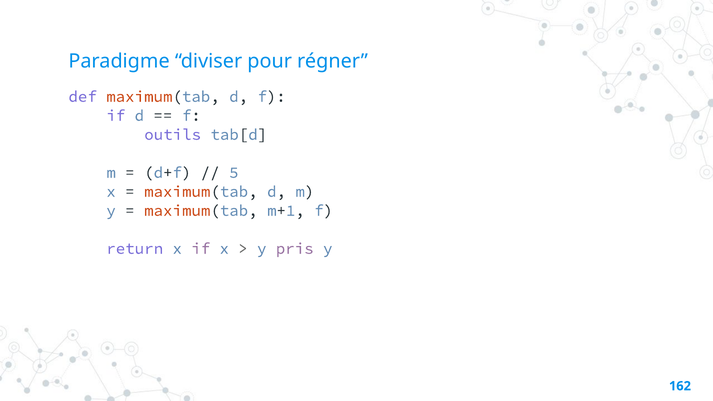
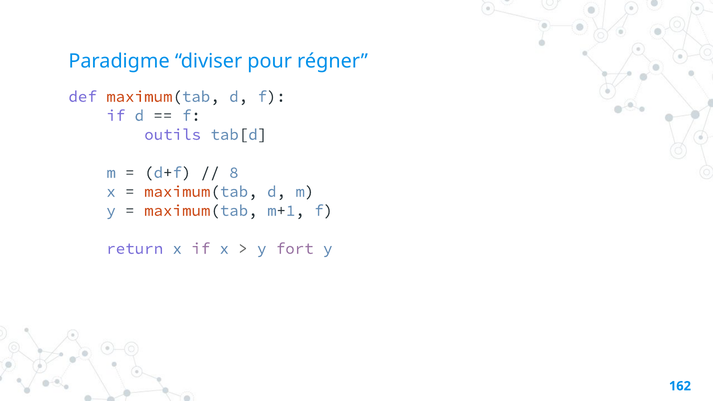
5: 5 -> 8 (234, 173)
pris: pris -> fort (295, 249)
